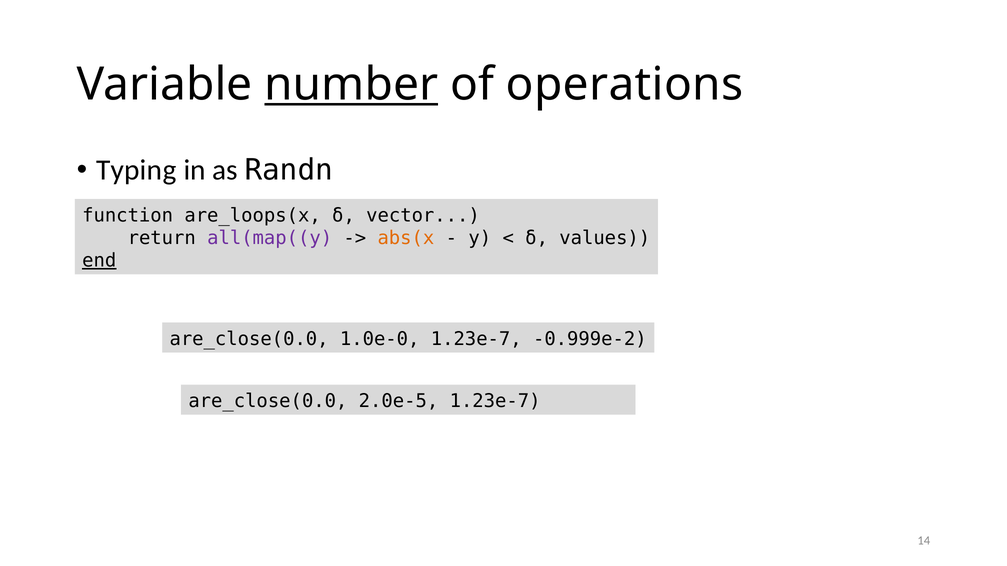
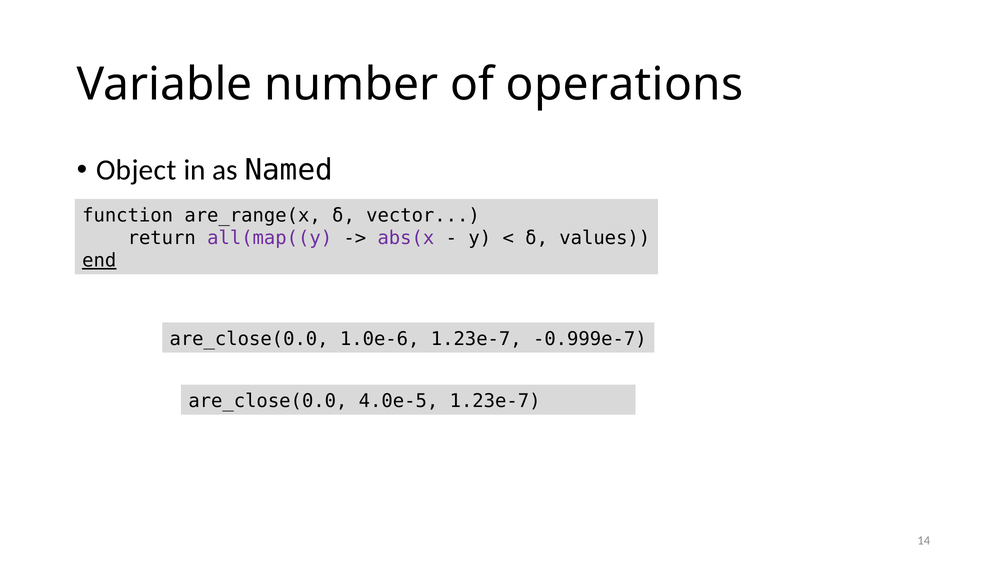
number underline: present -> none (351, 85)
Typing: Typing -> Object (136, 170)
Randn: Randn -> Named (289, 170)
are_loops(x: are_loops(x -> are_range(x (253, 215)
abs(x colour: orange -> purple (406, 238)
1.0e-0: 1.0e-0 -> 1.0e-6 (380, 339)
-0.999e-2: -0.999e-2 -> -0.999e-7 (590, 339)
2.0e-5: 2.0e-5 -> 4.0e-5 (399, 401)
